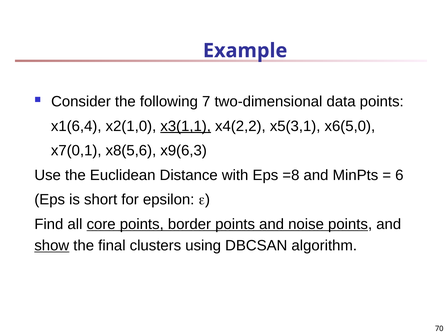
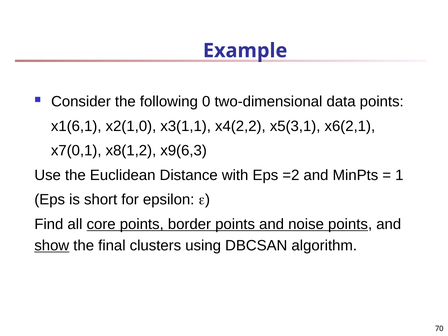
7: 7 -> 0 (206, 102)
x1(6,4: x1(6,4 -> x1(6,1 (76, 126)
x3(1,1 underline: present -> none (186, 126)
x6(5,0: x6(5,0 -> x6(2,1 (350, 126)
x8(5,6: x8(5,6 -> x8(1,2 (131, 151)
=8: =8 -> =2 (291, 175)
6: 6 -> 1 (399, 175)
